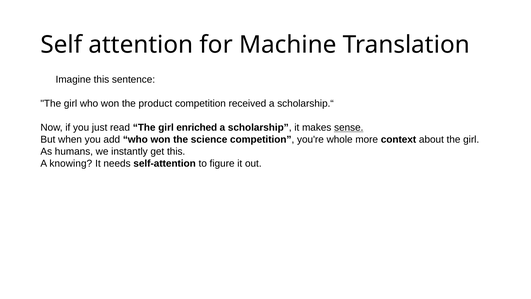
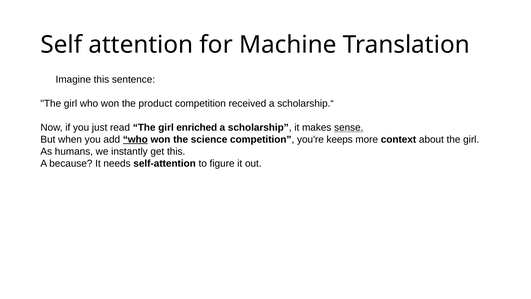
who underline: none -> present (135, 139)
whole: whole -> keeps (340, 139)
knowing: knowing -> because (71, 163)
